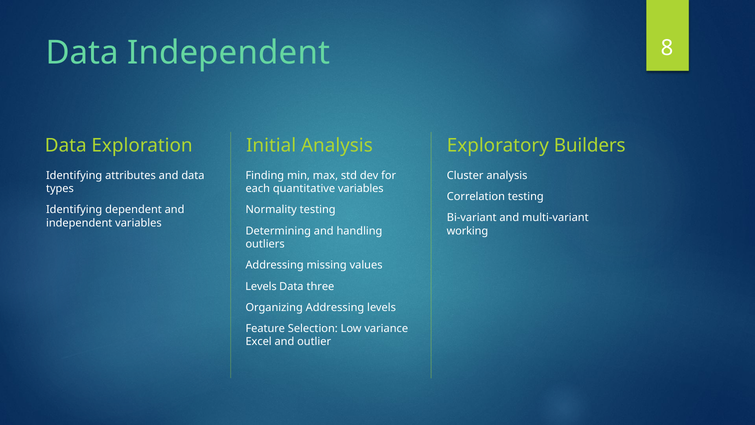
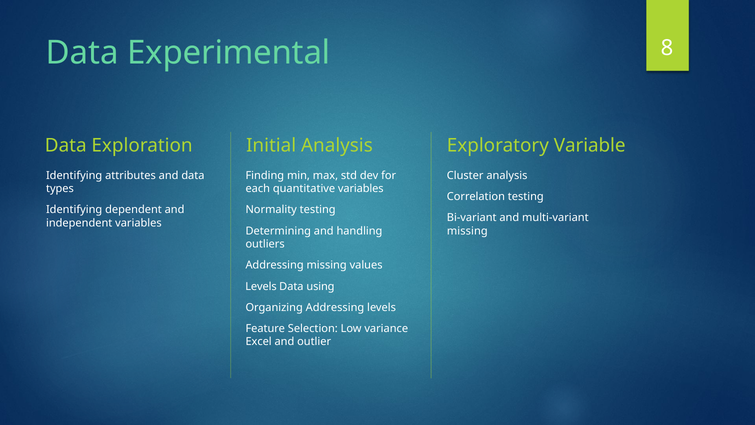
Data Independent: Independent -> Experimental (229, 53)
Builders: Builders -> Variable (590, 146)
working: working -> missing (467, 231)
three: three -> using (320, 286)
